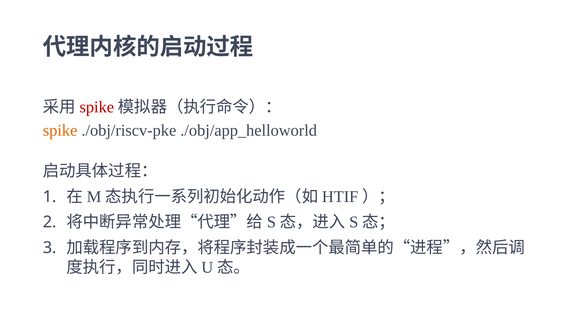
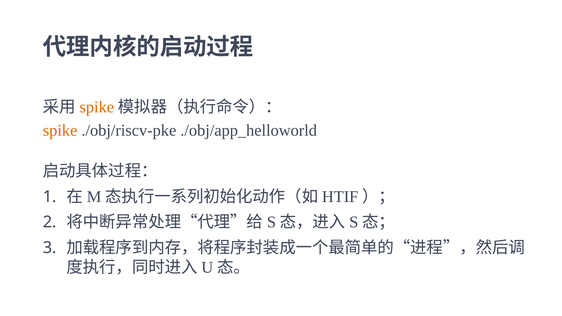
spike colour: red -> orange (97, 107)
